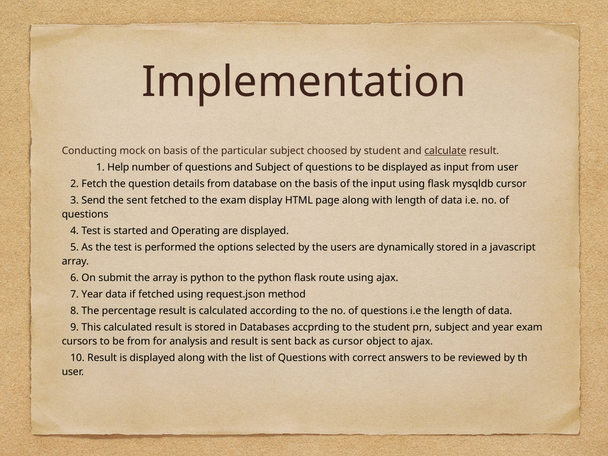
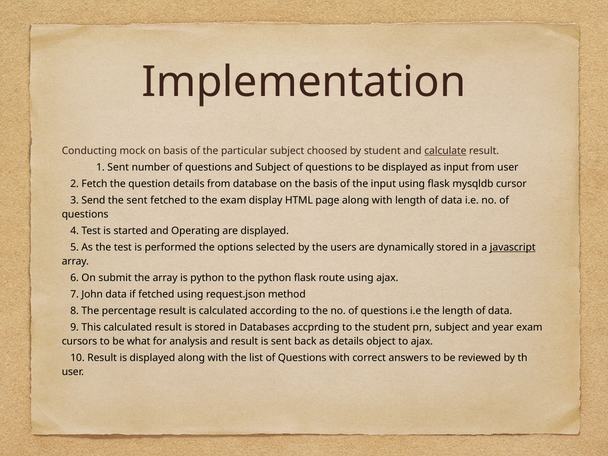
1 Help: Help -> Sent (118, 167)
javascript underline: none -> present (513, 247)
7 Year: Year -> John (92, 294)
be from: from -> what (139, 341)
as cursor: cursor -> details (348, 341)
